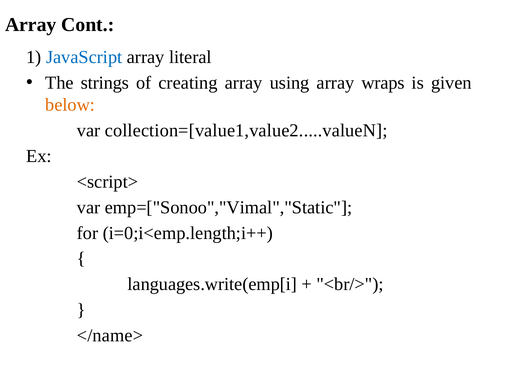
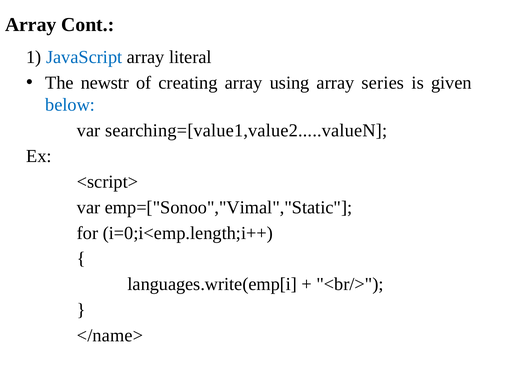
strings: strings -> newstr (105, 83)
wraps: wraps -> series (383, 83)
below colour: orange -> blue (70, 105)
collection=[value1,value2.....valueN: collection=[value1,value2.....valueN -> searching=[value1,value2.....valueN (246, 130)
